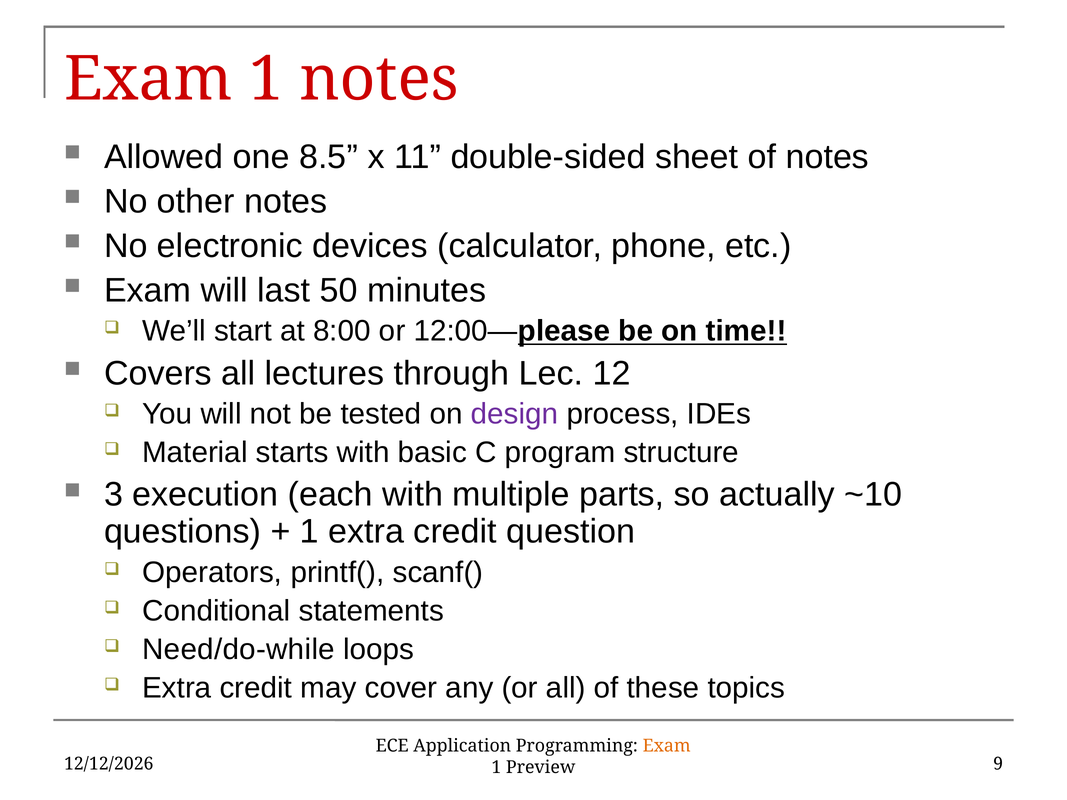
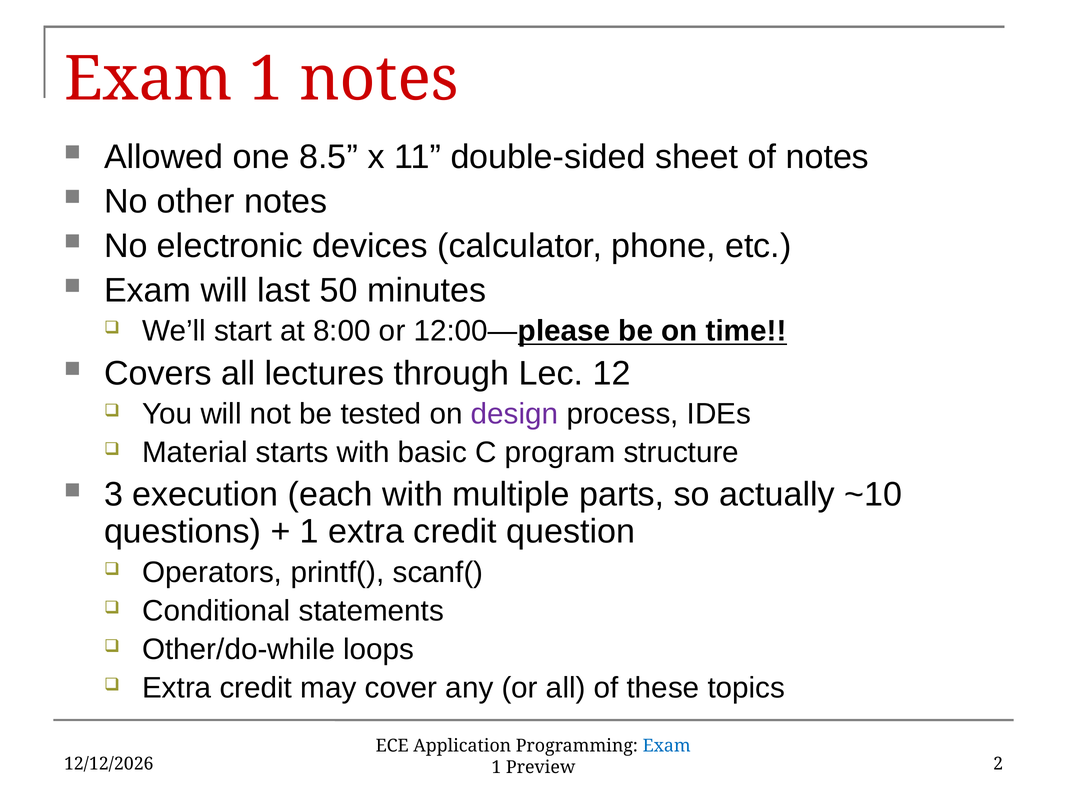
Need/do-while: Need/do-while -> Other/do-while (239, 650)
Exam colour: orange -> blue (667, 746)
9: 9 -> 2 (998, 764)
